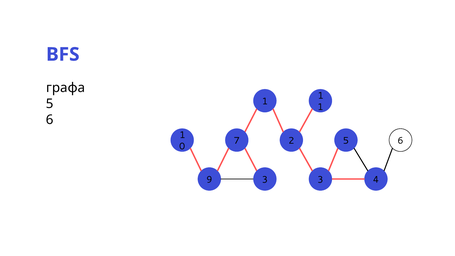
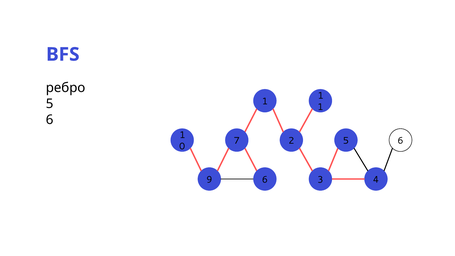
графа: графа -> ребро (66, 88)
9 3: 3 -> 6 (265, 180)
